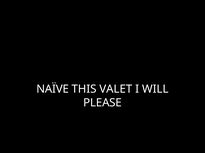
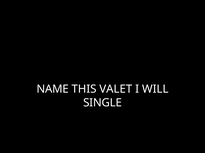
NAÏVE: NAÏVE -> NAME (53, 89)
PLEASE: PLEASE -> SINGLE (103, 103)
